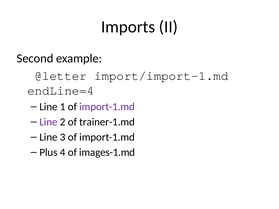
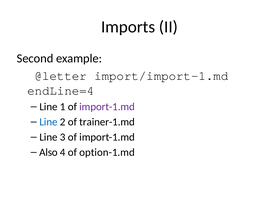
Line colour: purple -> blue (48, 122)
Plus: Plus -> Also (49, 152)
images-1.md: images-1.md -> option-1.md (107, 152)
